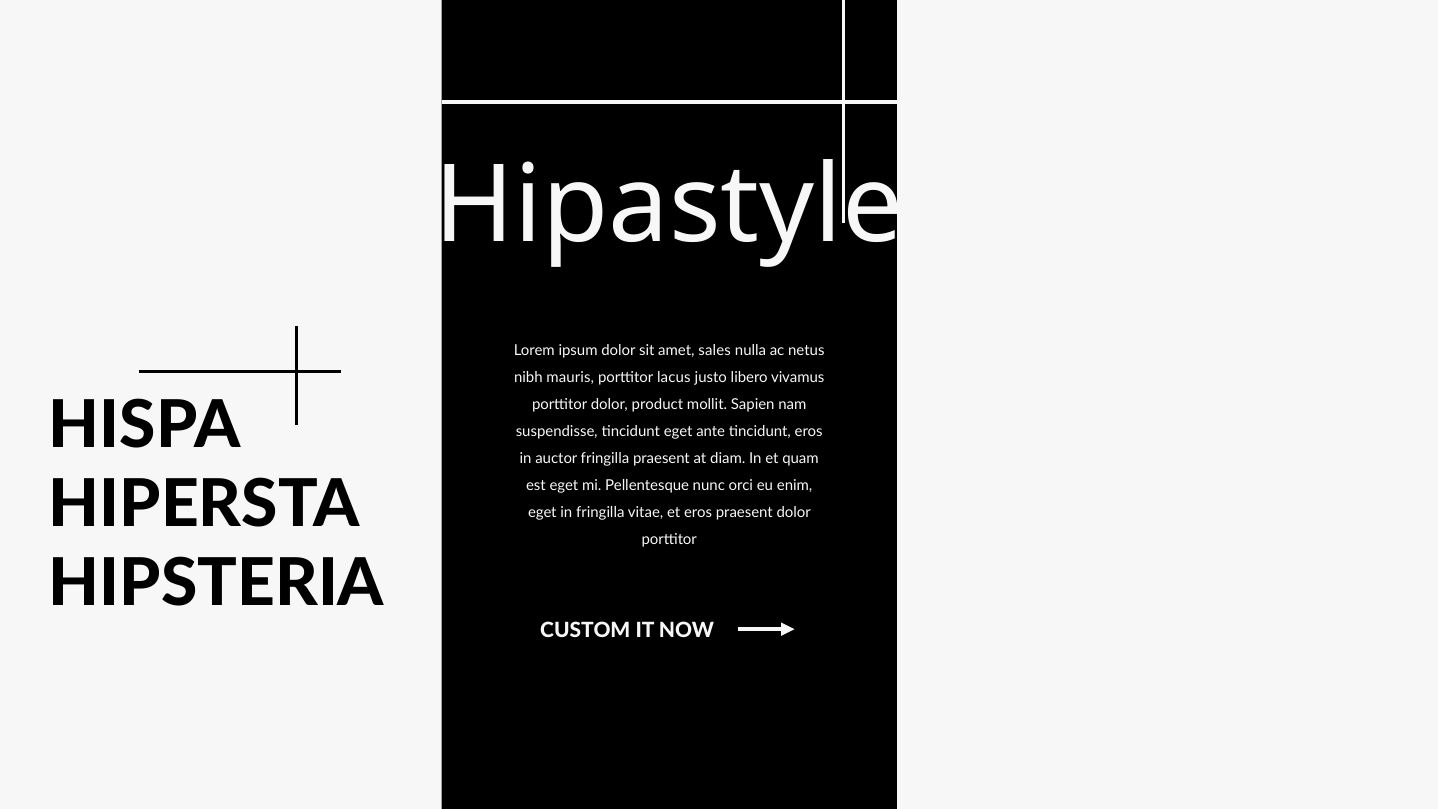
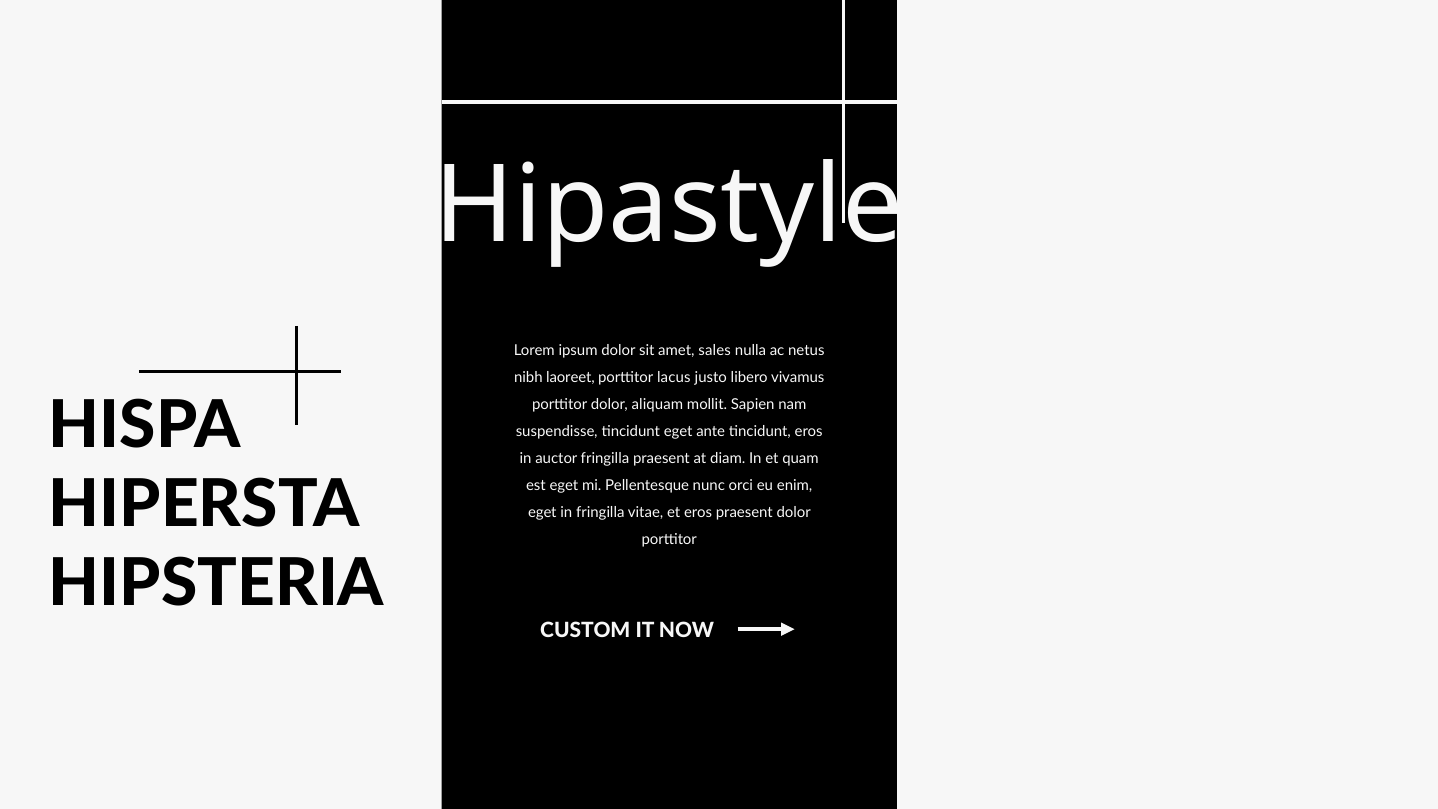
mauris: mauris -> laoreet (570, 377)
product: product -> aliquam (657, 404)
